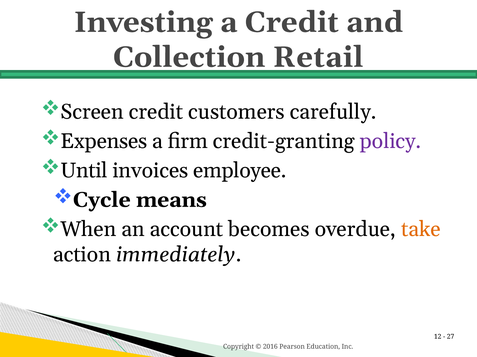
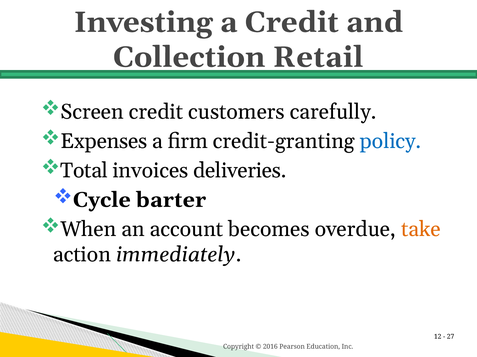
policy colour: purple -> blue (391, 141)
Until: Until -> Total (84, 171)
employee: employee -> deliveries (240, 171)
means: means -> barter (171, 200)
